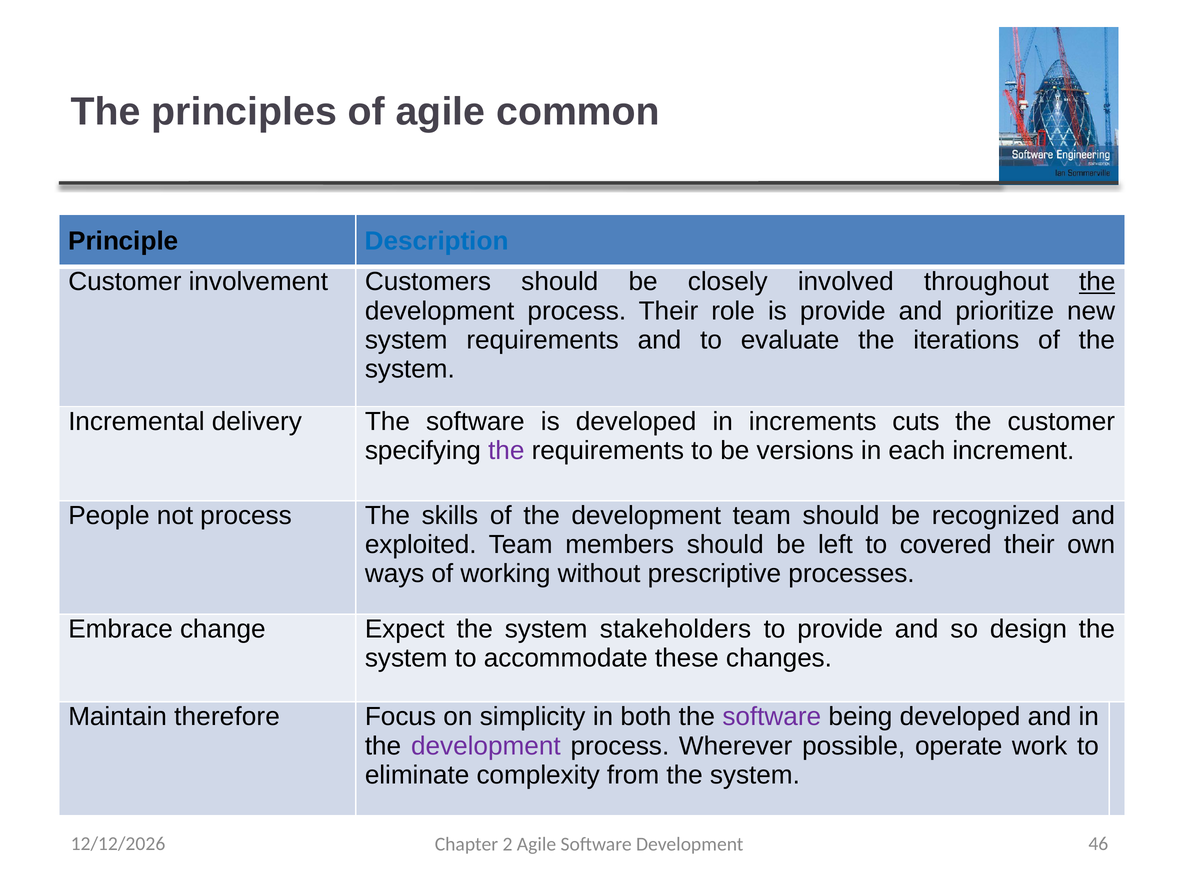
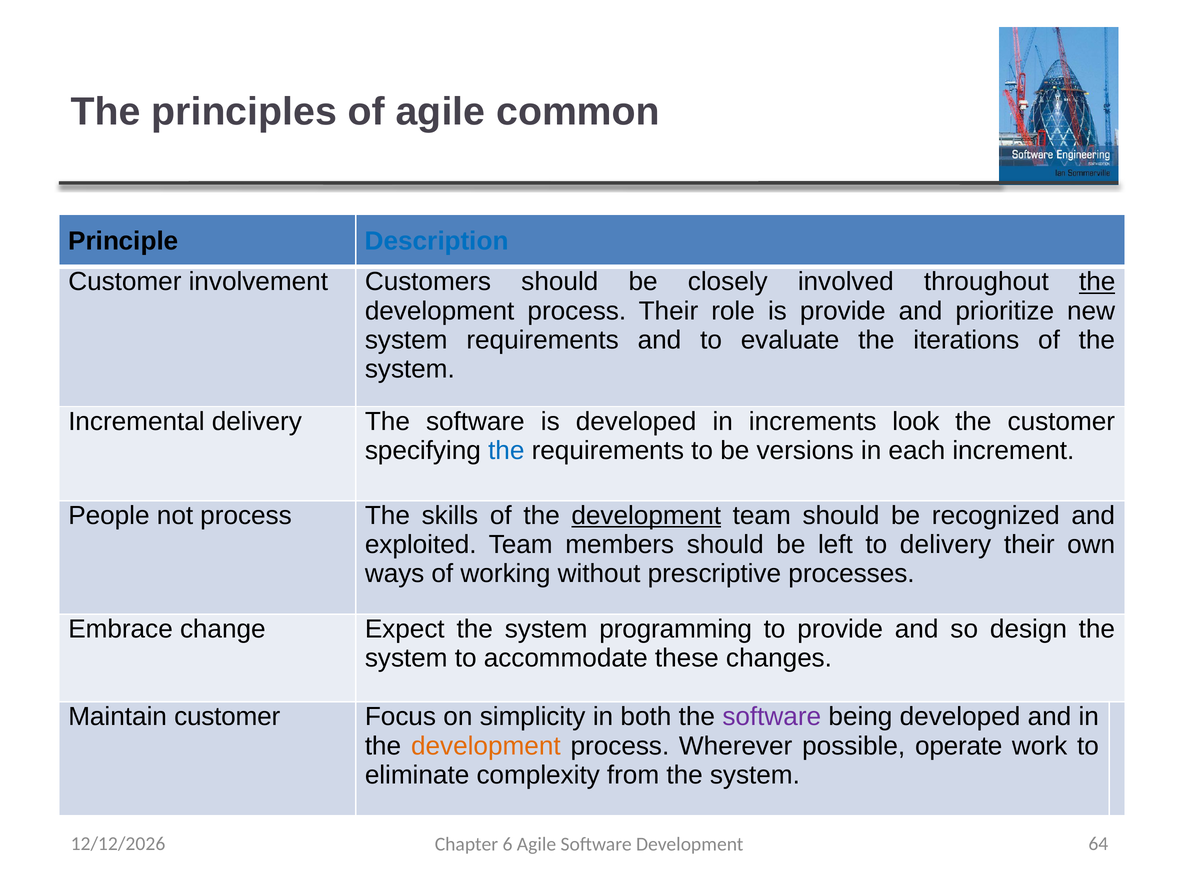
cuts: cuts -> look (916, 422)
the colour: purple -> blue (506, 451)
development underline: none -> present (646, 516)
to covered: covered -> delivery (945, 545)
stakeholders: stakeholders -> programming (676, 629)
Maintain therefore: therefore -> customer (227, 717)
development colour: purple -> orange (486, 746)
2: 2 -> 6 (508, 844)
46: 46 -> 64 (1098, 844)
